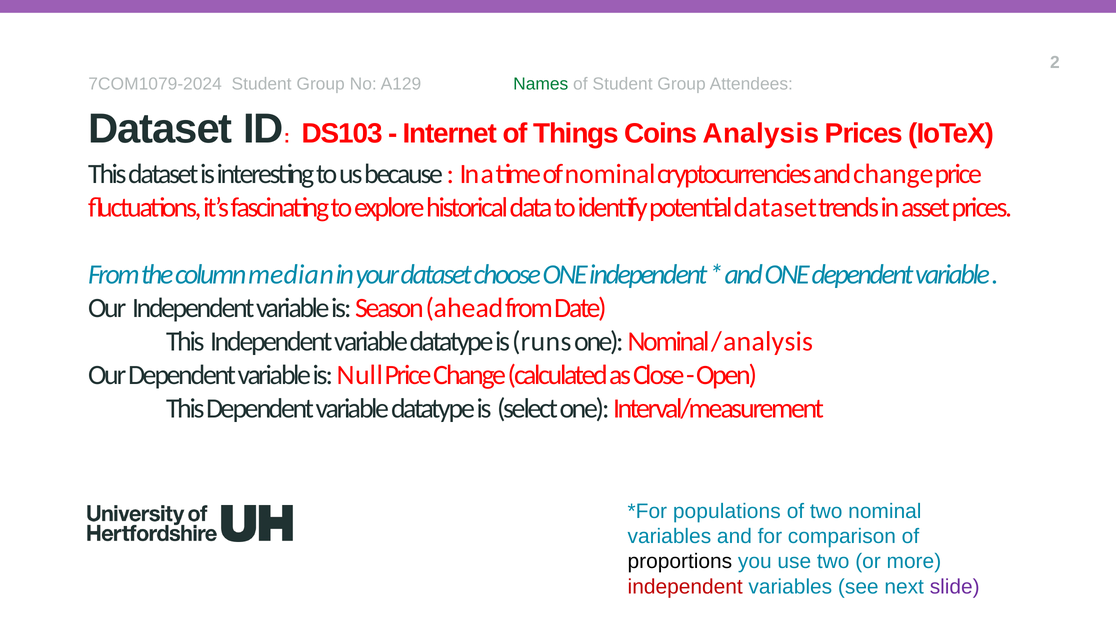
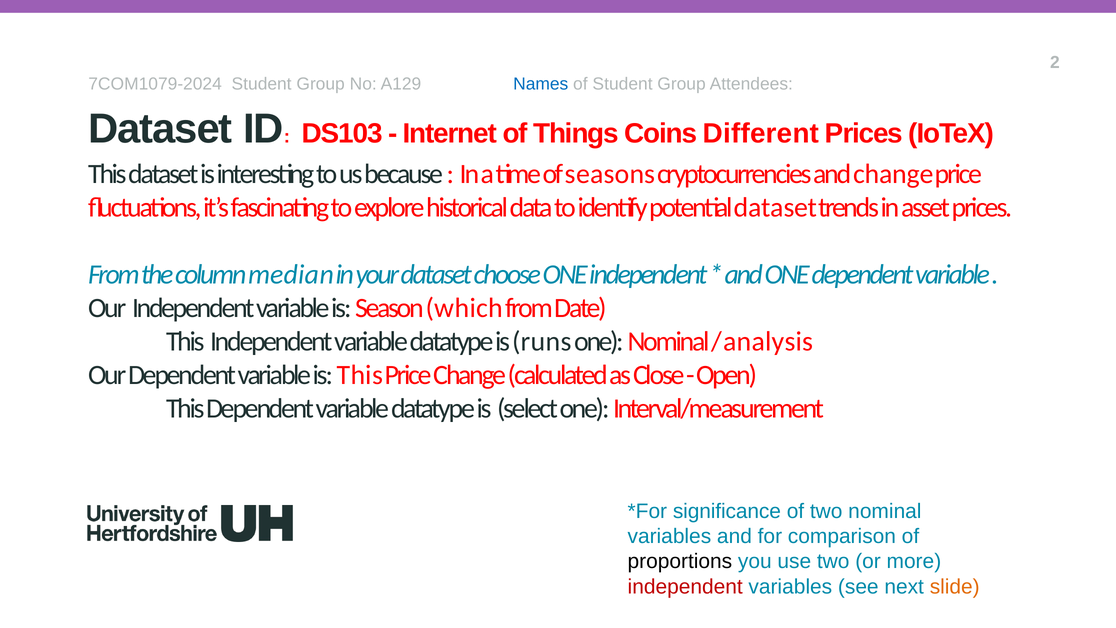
Names colour: green -> blue (541, 84)
Coins Analysis: Analysis -> Different (761, 134)
of nominal: nominal -> seasons (610, 174)
ahead: ahead -> which (464, 308)
is Null: Null -> This (360, 375)
populations: populations -> significance (727, 511)
slide colour: purple -> orange (955, 586)
